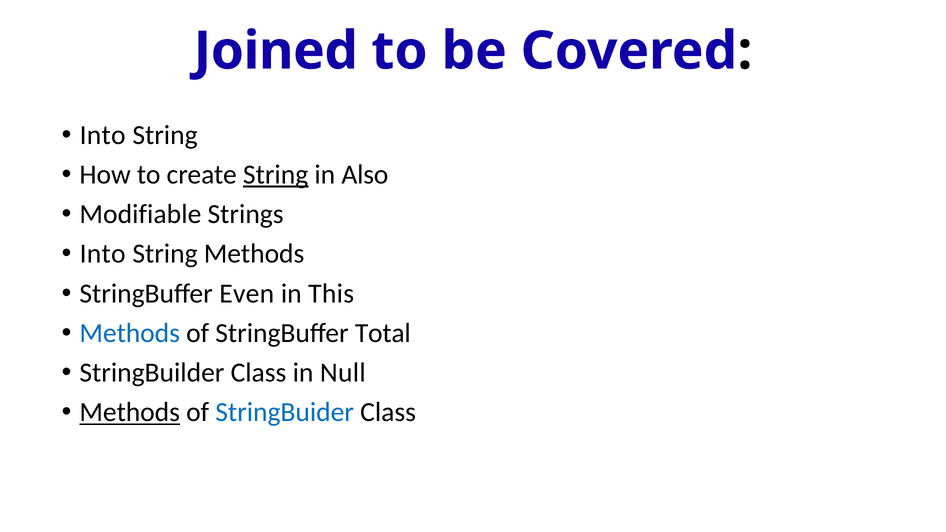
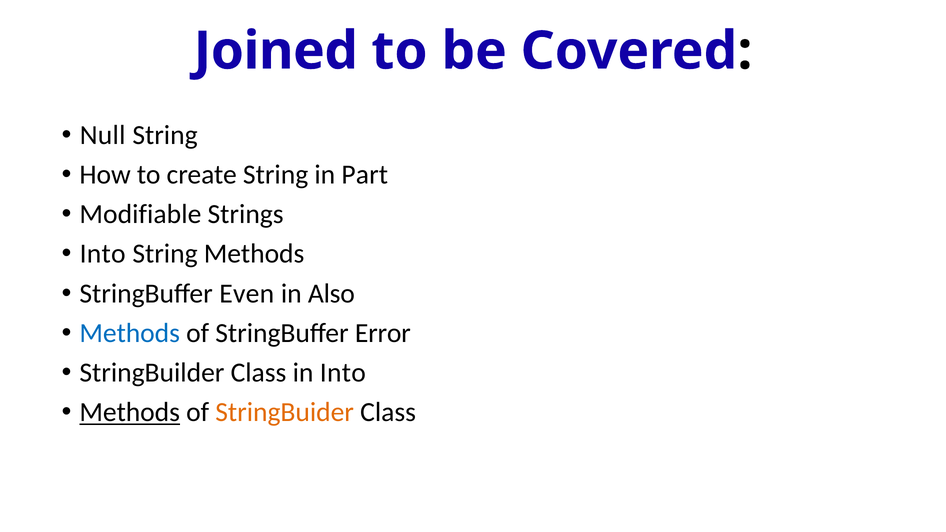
Into: Into -> Null (103, 135)
String underline: present -> none (276, 175)
Also: Also -> Part (365, 175)
This: This -> Also (331, 294)
Total: Total -> Error (383, 333)
in Null: Null -> Into (343, 373)
StringBuider colour: blue -> orange (285, 412)
